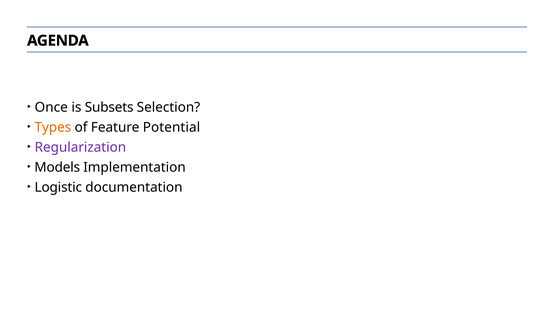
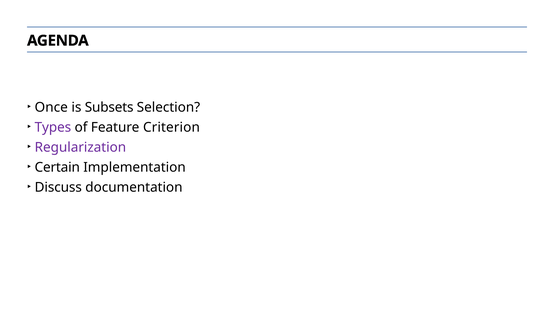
Types colour: orange -> purple (53, 128)
Potential: Potential -> Criterion (171, 128)
Models: Models -> Certain (57, 168)
Logistic: Logistic -> Discuss (58, 188)
